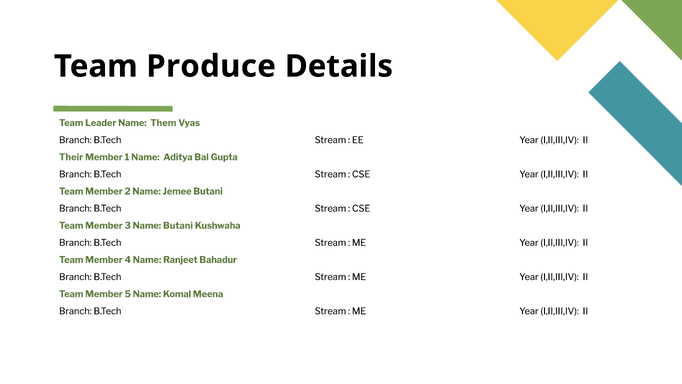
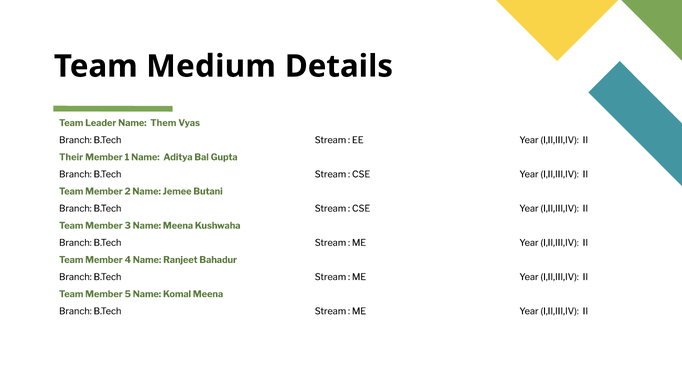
Produce: Produce -> Medium (211, 66)
Name Butani: Butani -> Meena (178, 225)
